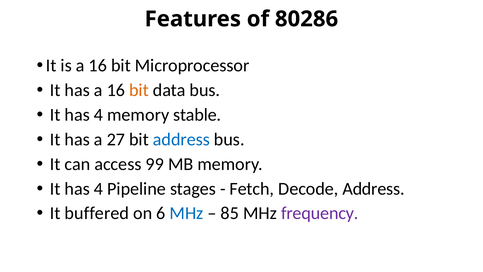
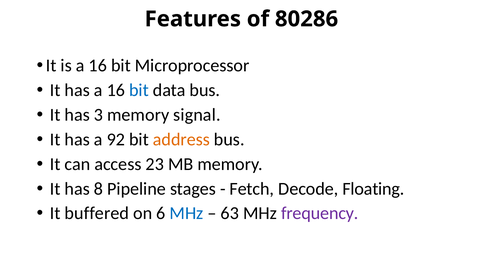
bit colour: orange -> blue (139, 90)
4: 4 -> 3 (99, 115)
stable: stable -> signal (197, 115)
27: 27 -> 92 (116, 139)
address colour: blue -> orange (181, 139)
99: 99 -> 23 (155, 164)
4: 4 -> 8 (99, 188)
Decode Address: Address -> Floating (374, 188)
85: 85 -> 63 (230, 213)
